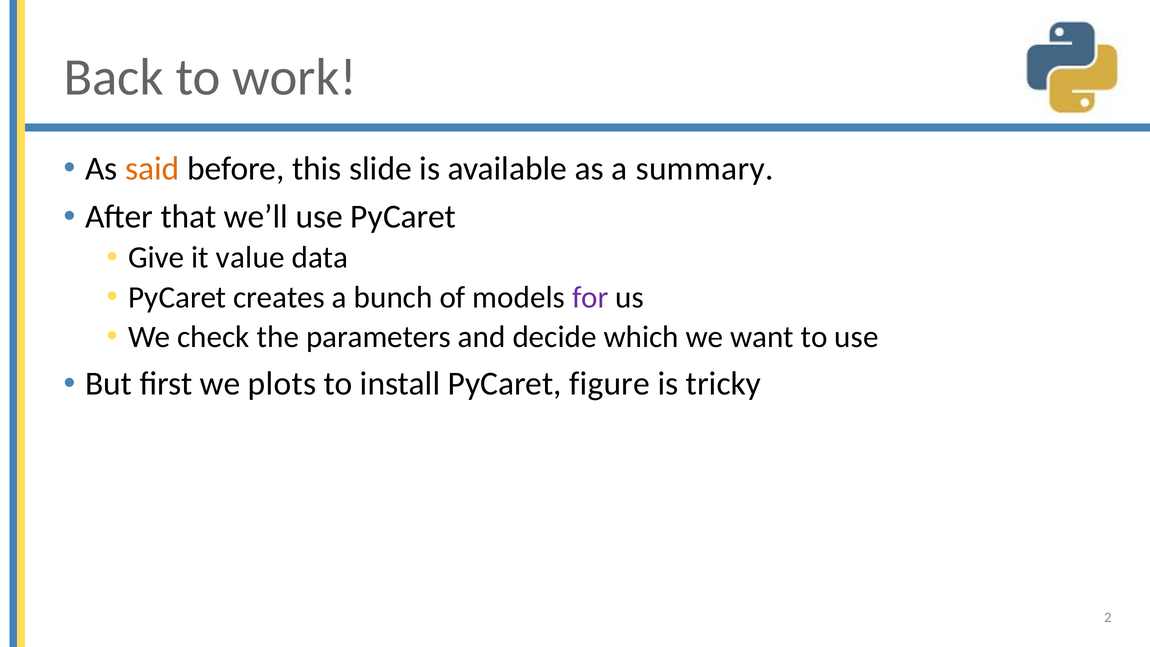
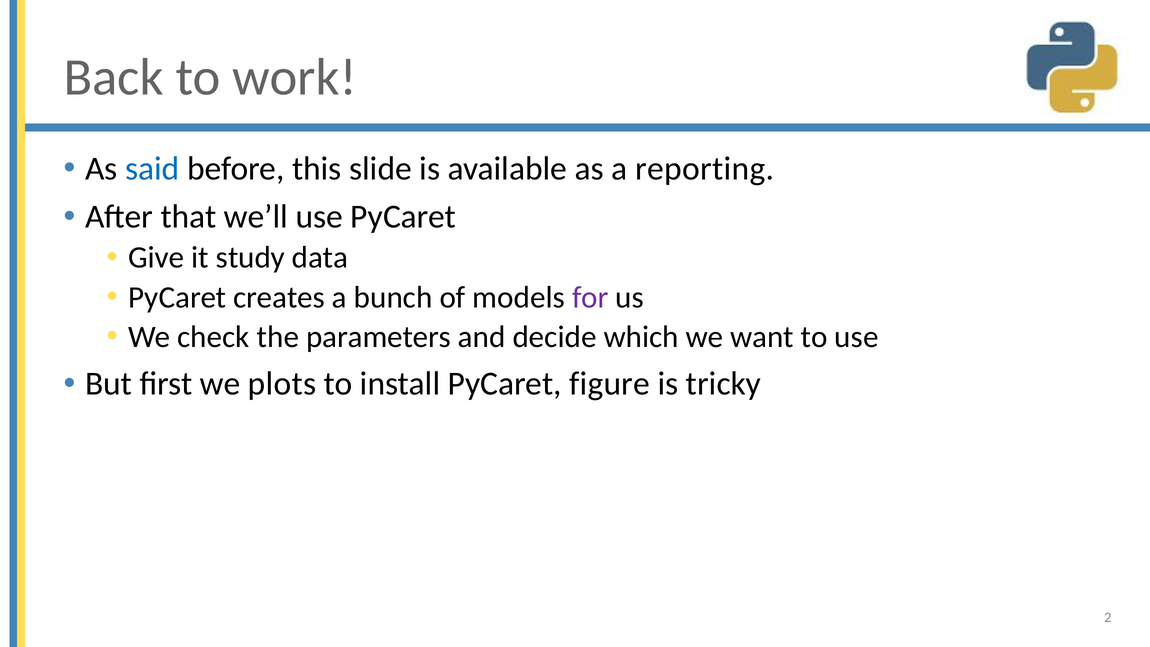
said colour: orange -> blue (152, 169)
summary: summary -> reporting (705, 169)
value: value -> study (250, 258)
